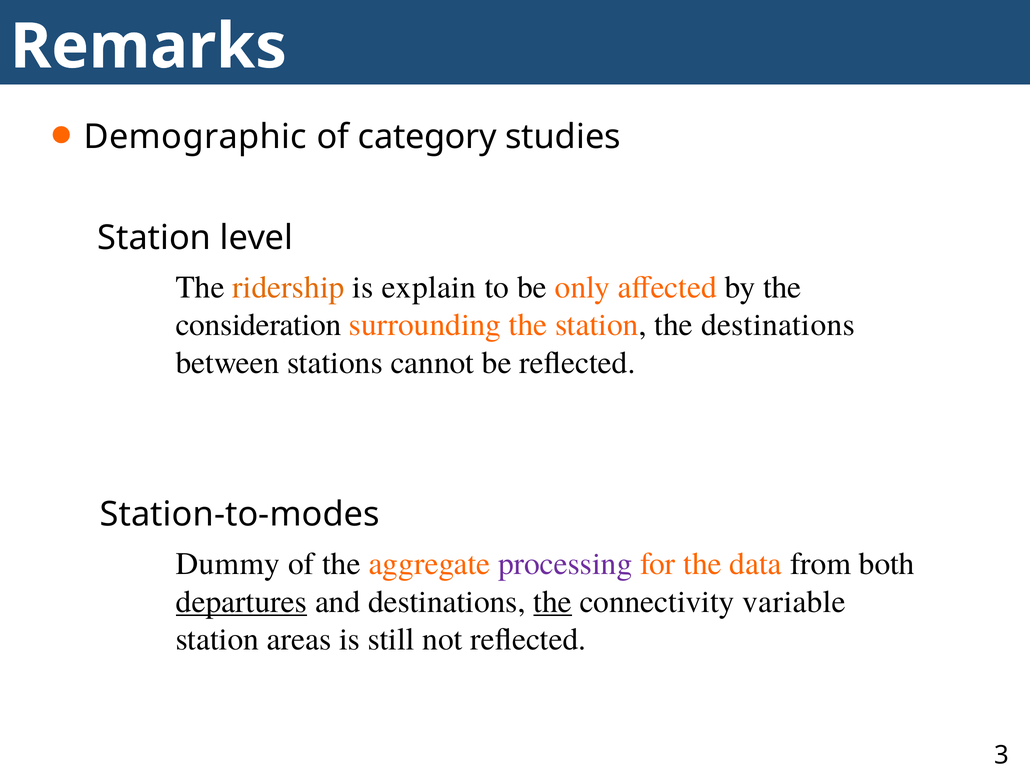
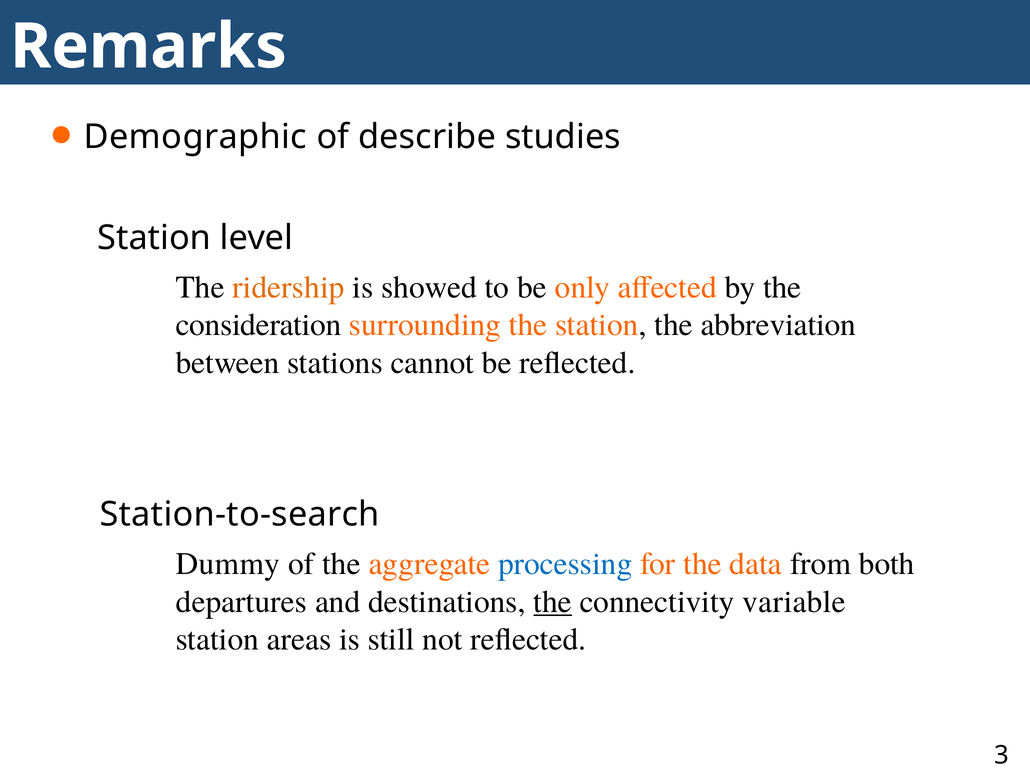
category: category -> describe (427, 137)
explain: explain -> showed (429, 287)
the destinations: destinations -> abbreviation (778, 325)
Station-to-modes: Station-to-modes -> Station-to-search (240, 514)
processing colour: purple -> blue (565, 564)
departures underline: present -> none (241, 601)
